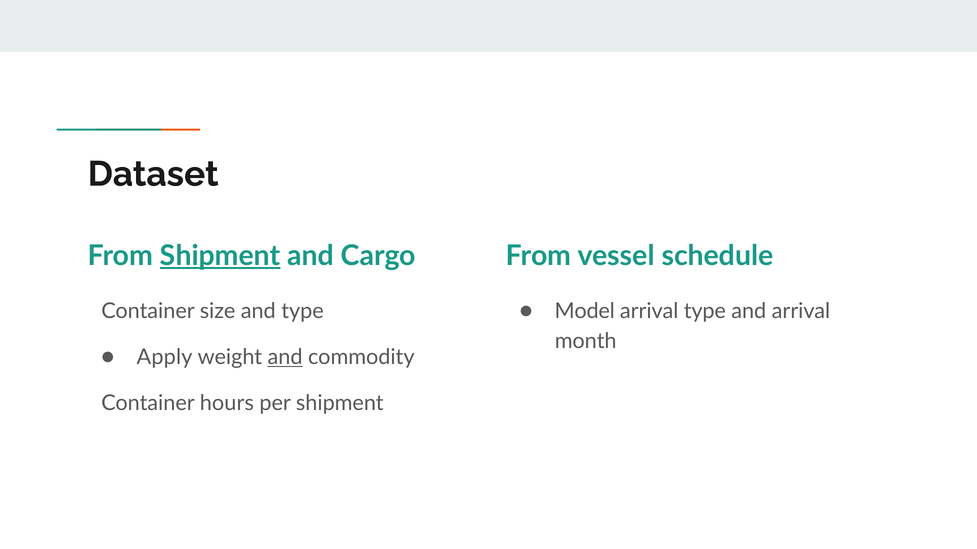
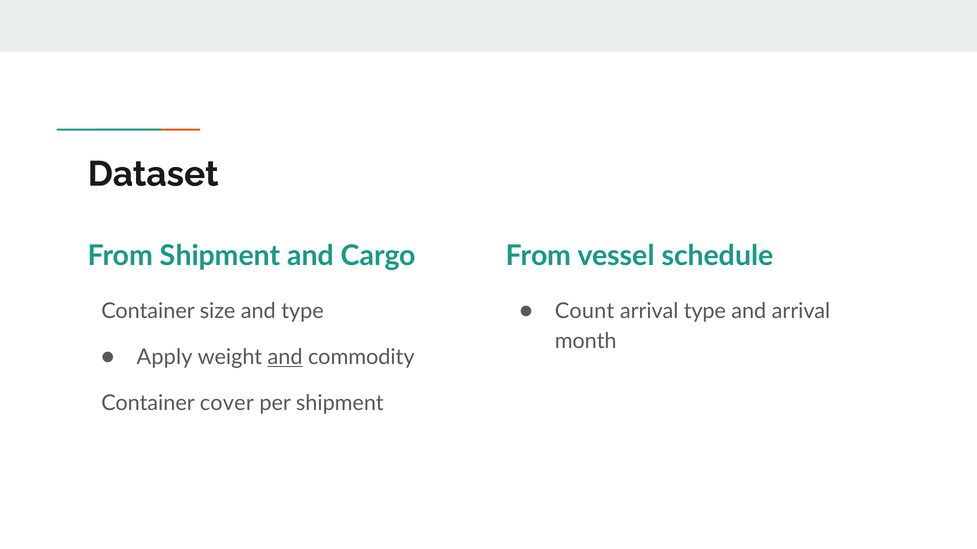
Shipment underline: present -> none (220, 256)
Model: Model -> Count (584, 311)
hours: hours -> cover (227, 404)
